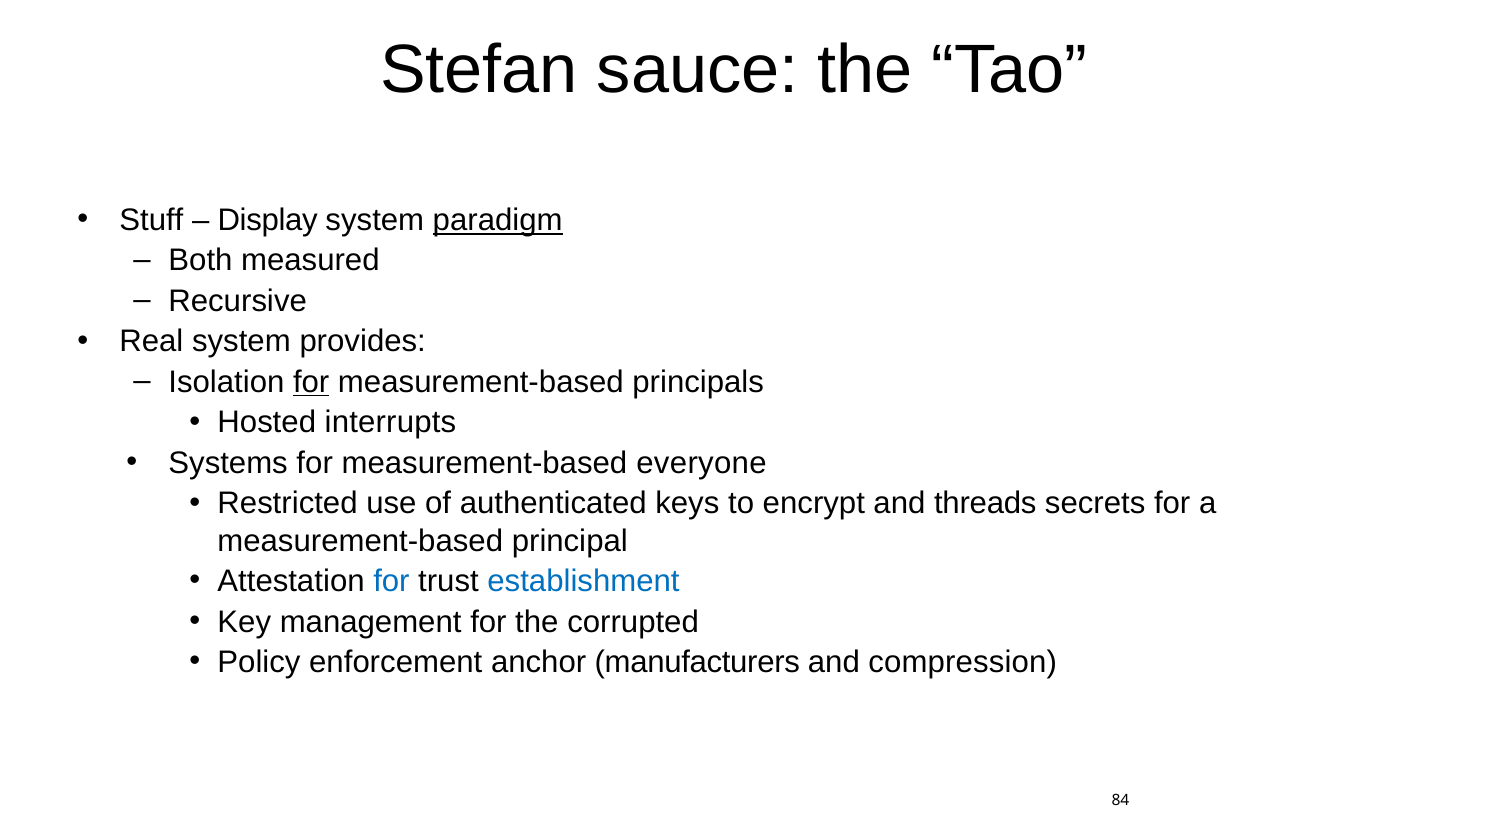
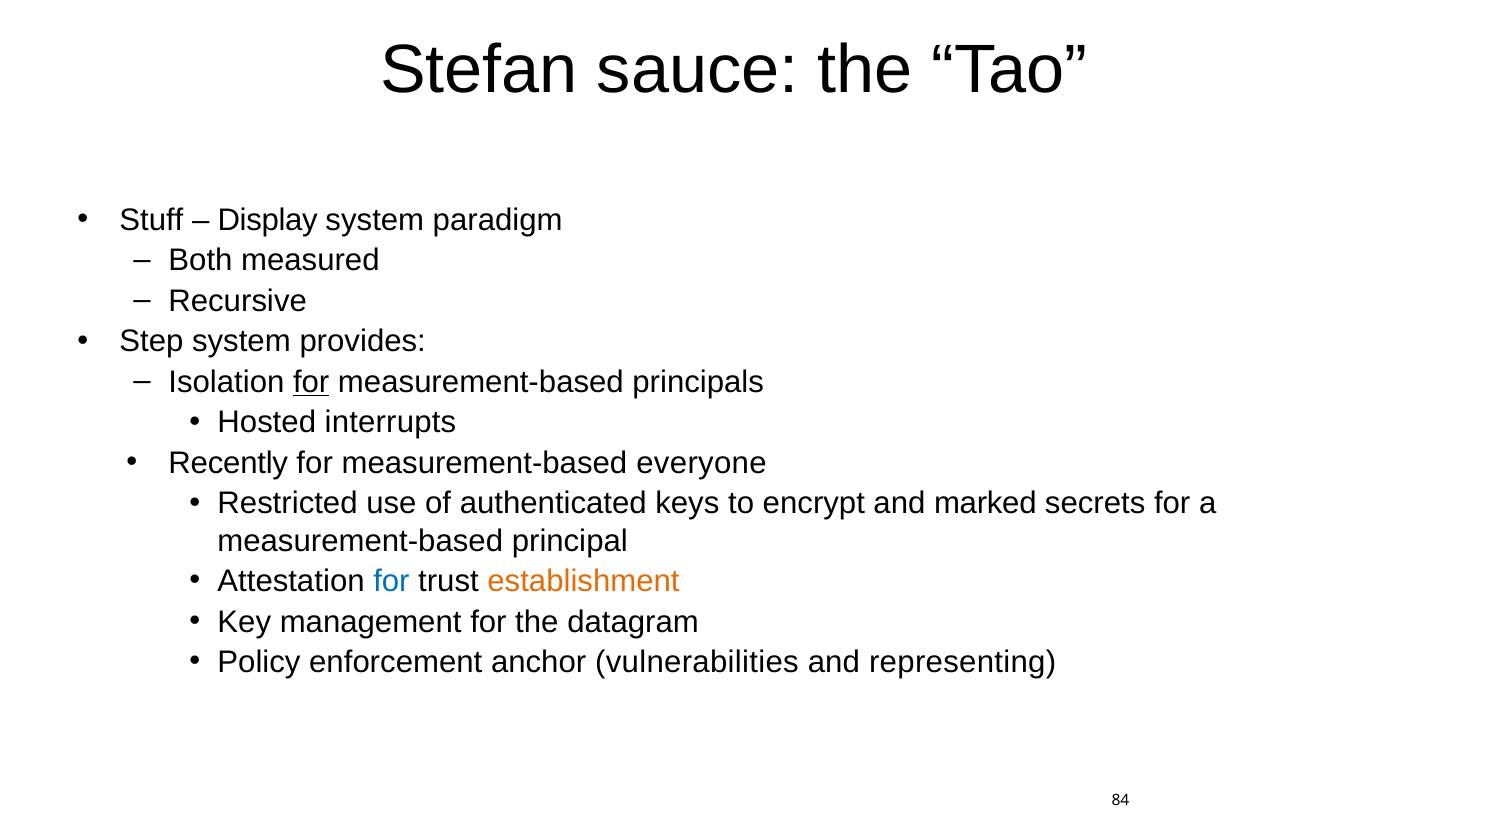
paradigm underline: present -> none (498, 220)
Real: Real -> Step (151, 342)
Systems: Systems -> Recently (228, 463)
threads: threads -> marked (985, 504)
establishment colour: blue -> orange (584, 582)
corrupted: corrupted -> datagram (633, 622)
manufacturers: manufacturers -> vulnerabilities (697, 663)
compression: compression -> representing (963, 663)
